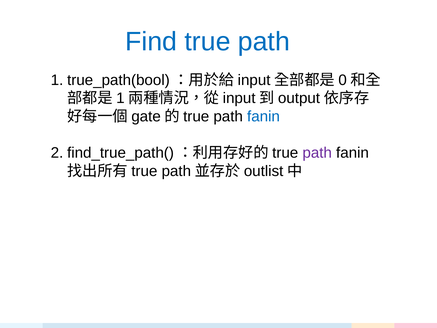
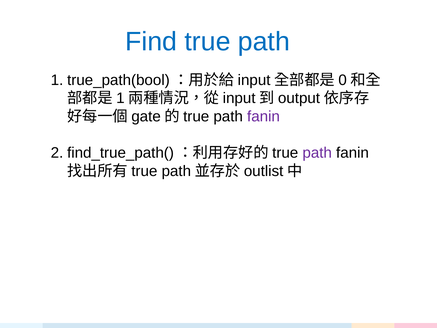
fanin colour: blue -> purple (263, 116)
